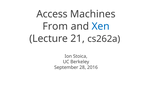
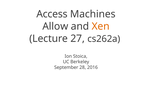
From: From -> Allow (55, 26)
Xen colour: blue -> orange (101, 26)
21: 21 -> 27 (78, 38)
